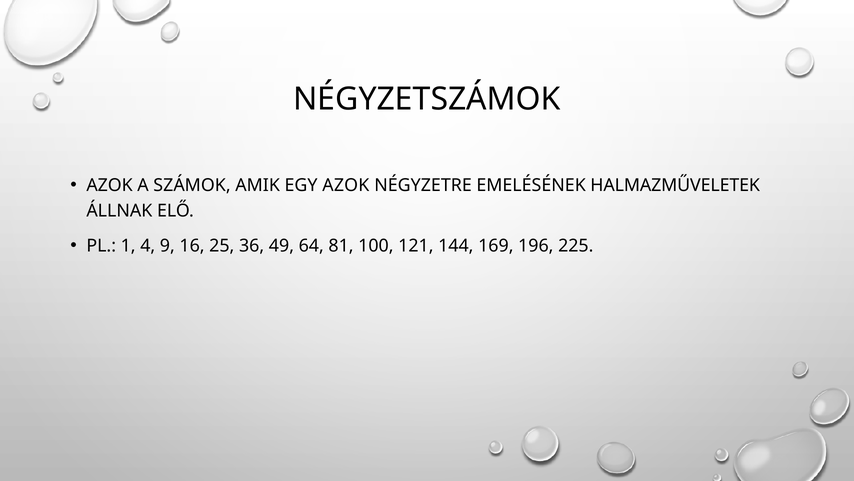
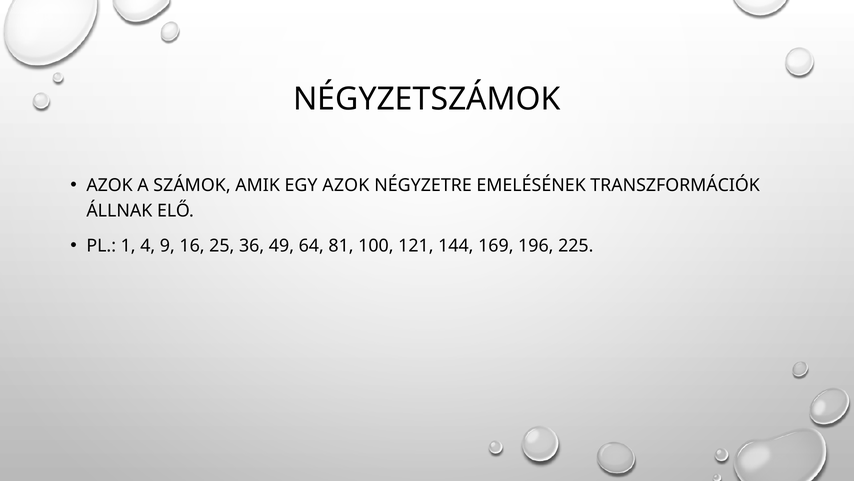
HALMAZMŰVELETEK: HALMAZMŰVELETEK -> TRANSZFORMÁCIÓK (675, 185)
